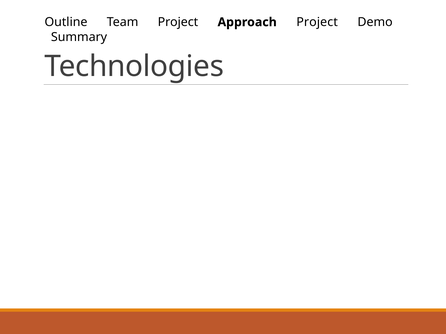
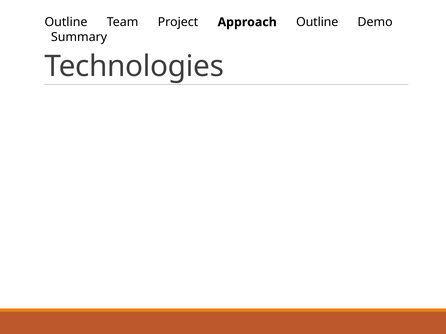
Approach Project: Project -> Outline (317, 22)
